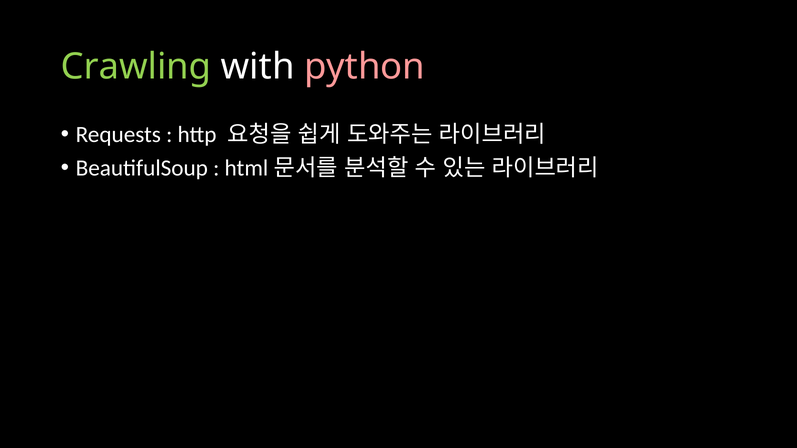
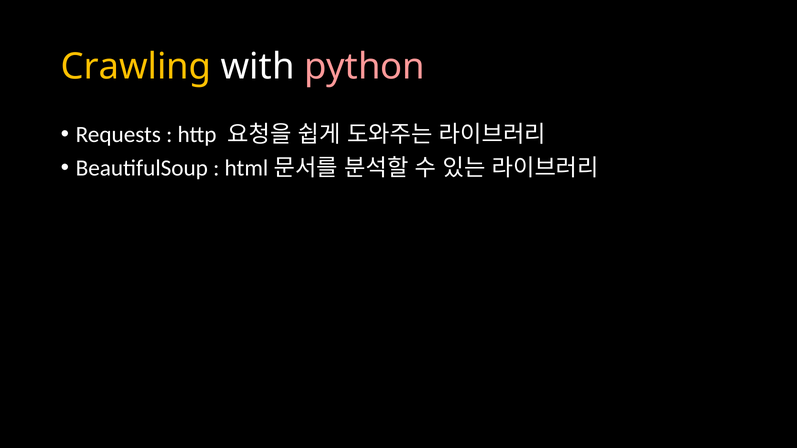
Crawling colour: light green -> yellow (136, 67)
